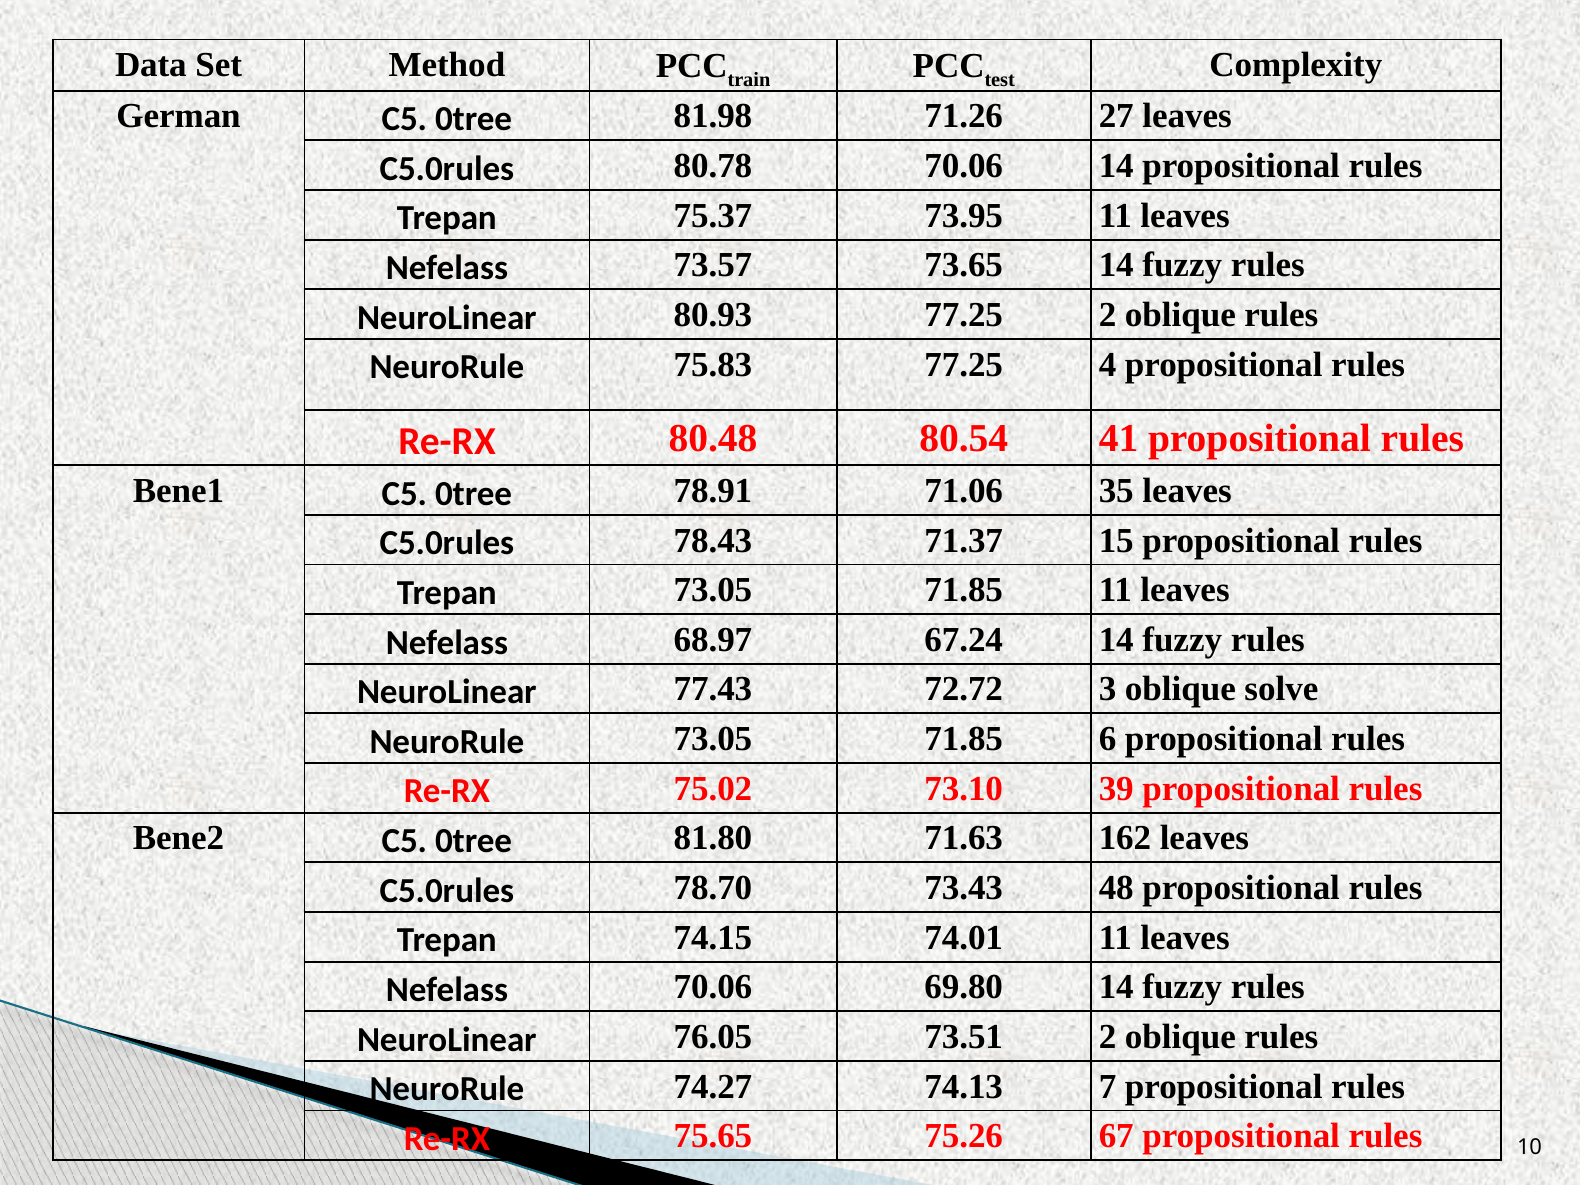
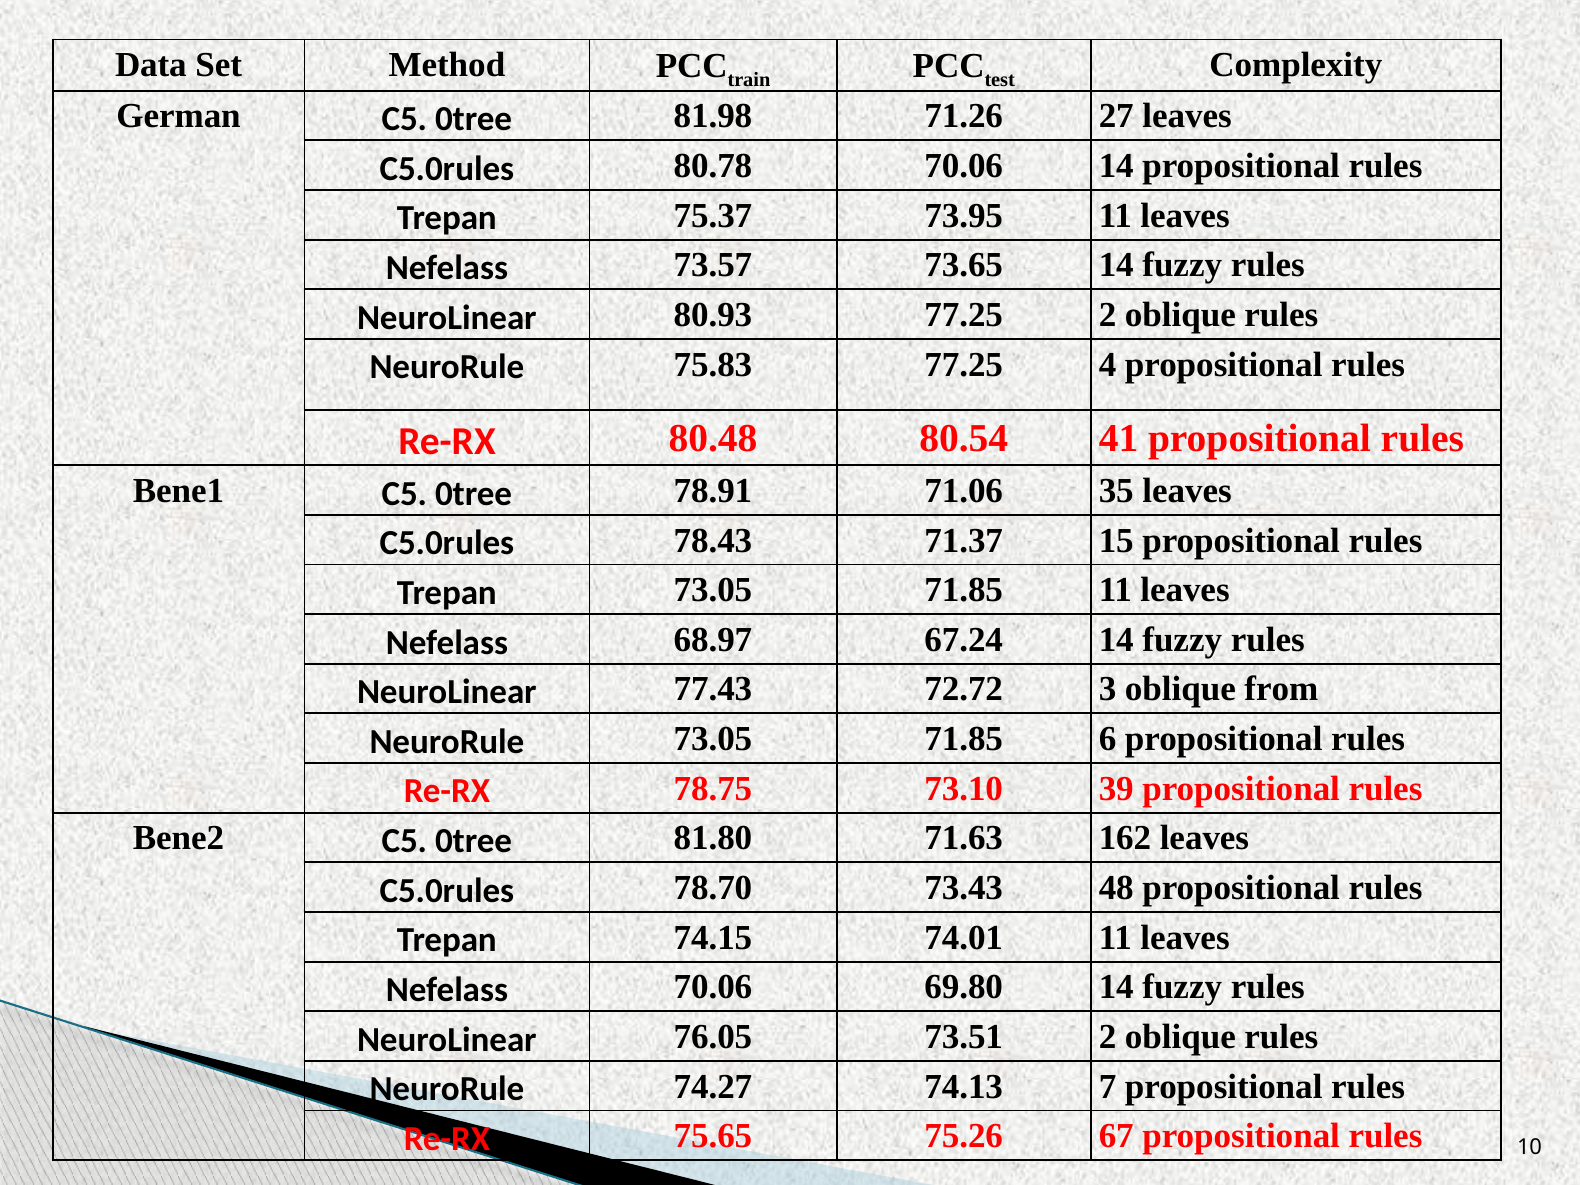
solve: solve -> from (1281, 689)
75.02: 75.02 -> 78.75 (713, 789)
